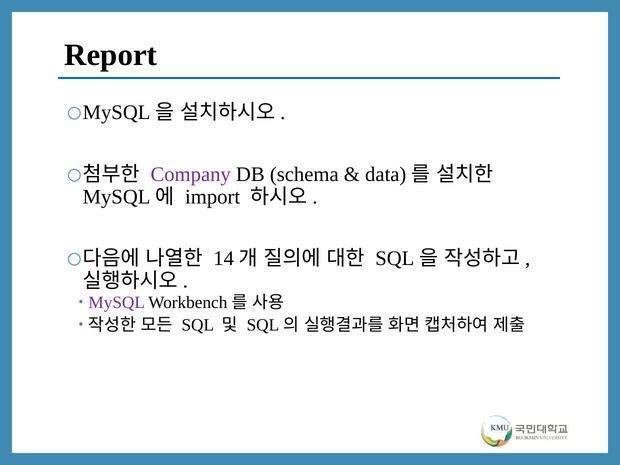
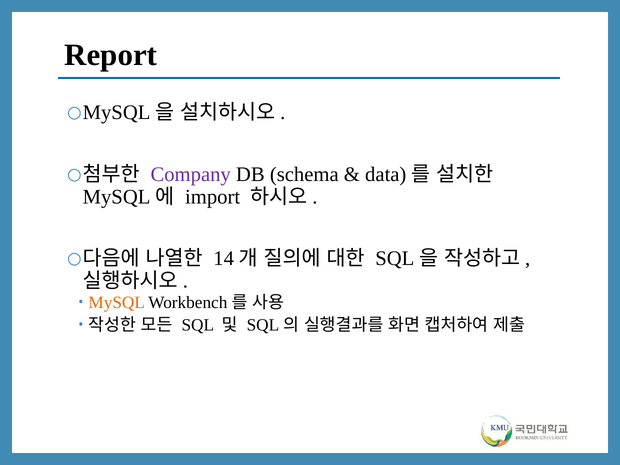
MySQL colour: purple -> orange (117, 303)
